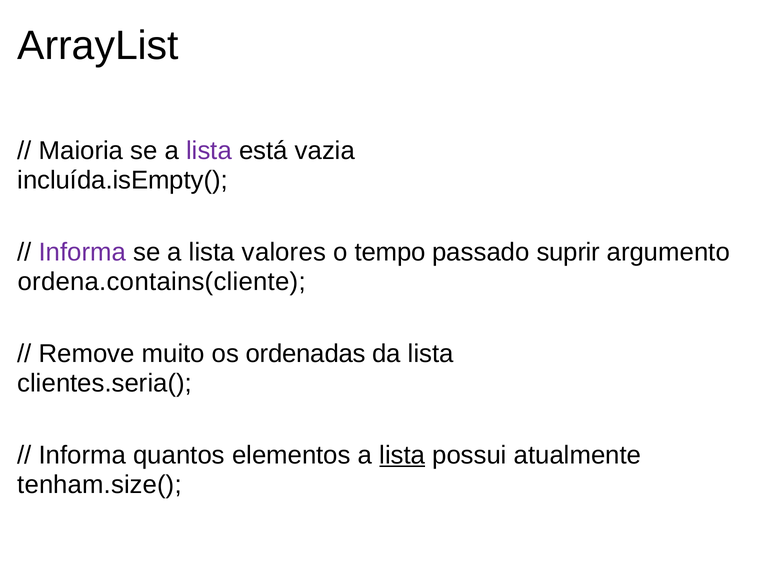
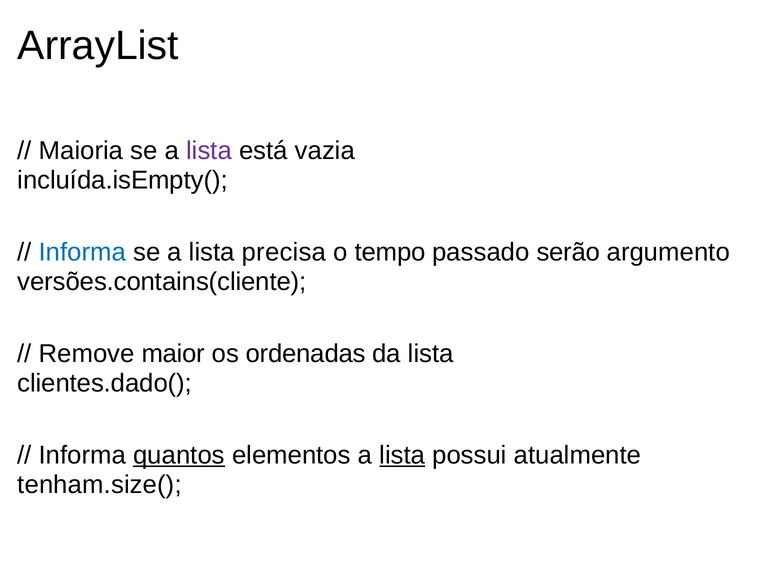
Informa colour: purple -> blue (82, 253)
valores: valores -> precisa (284, 253)
suprir: suprir -> serão (568, 253)
ordena.contains(cliente: ordena.contains(cliente -> versões.contains(cliente (162, 282)
muito: muito -> maior (173, 354)
clientes.seria(: clientes.seria( -> clientes.dado( (105, 383)
quantos underline: none -> present (179, 456)
